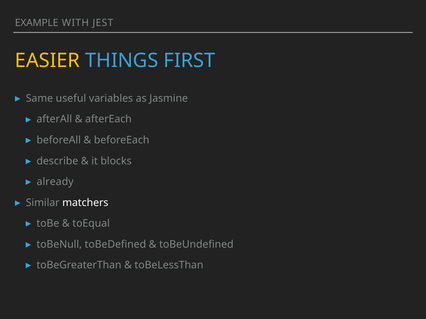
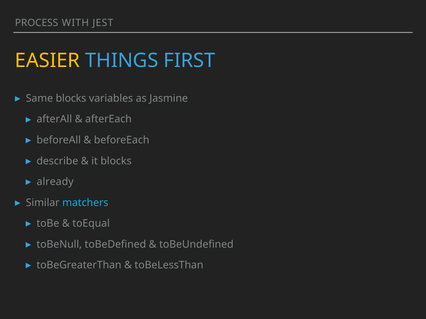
EXAMPLE: EXAMPLE -> PROCESS (37, 23)
Same useful: useful -> blocks (71, 99)
matchers colour: white -> light blue (85, 203)
